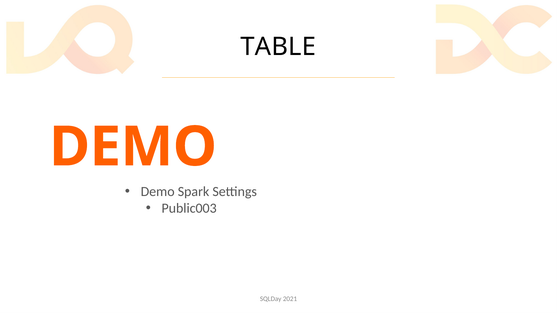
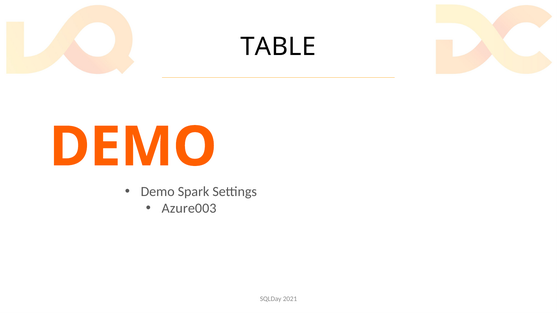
Public003: Public003 -> Azure003 (189, 208)
